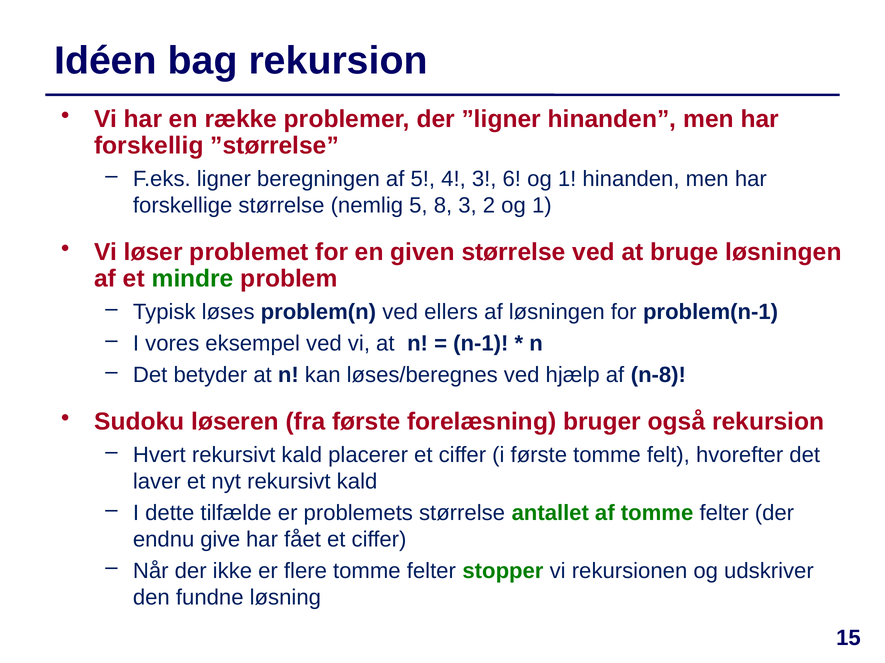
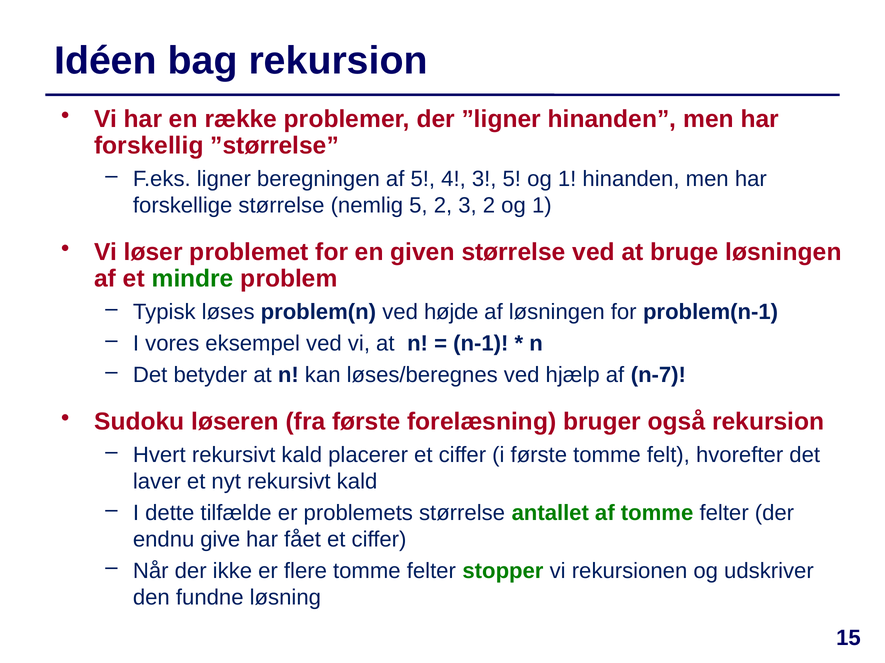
3 6: 6 -> 5 (512, 179)
5 8: 8 -> 2 (443, 206)
ellers: ellers -> højde (451, 312)
n-8: n-8 -> n-7 (658, 375)
